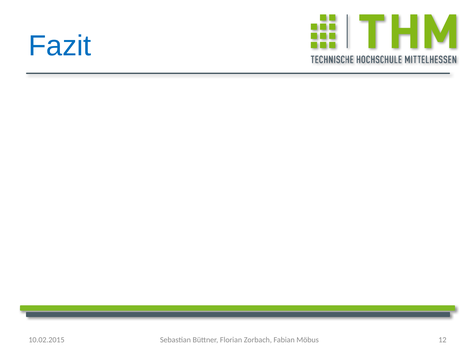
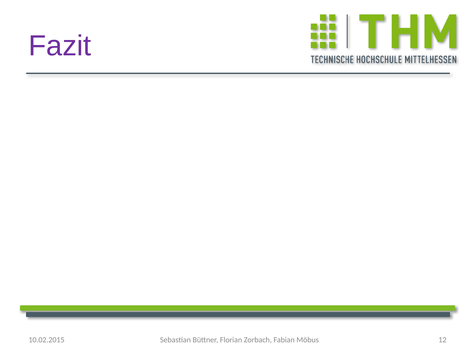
Fazit colour: blue -> purple (60, 46)
